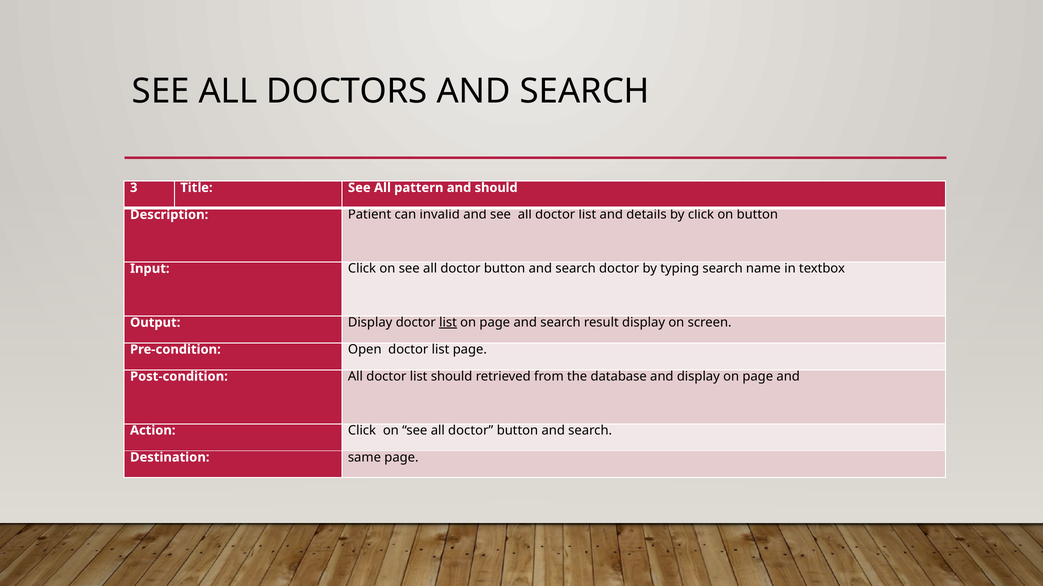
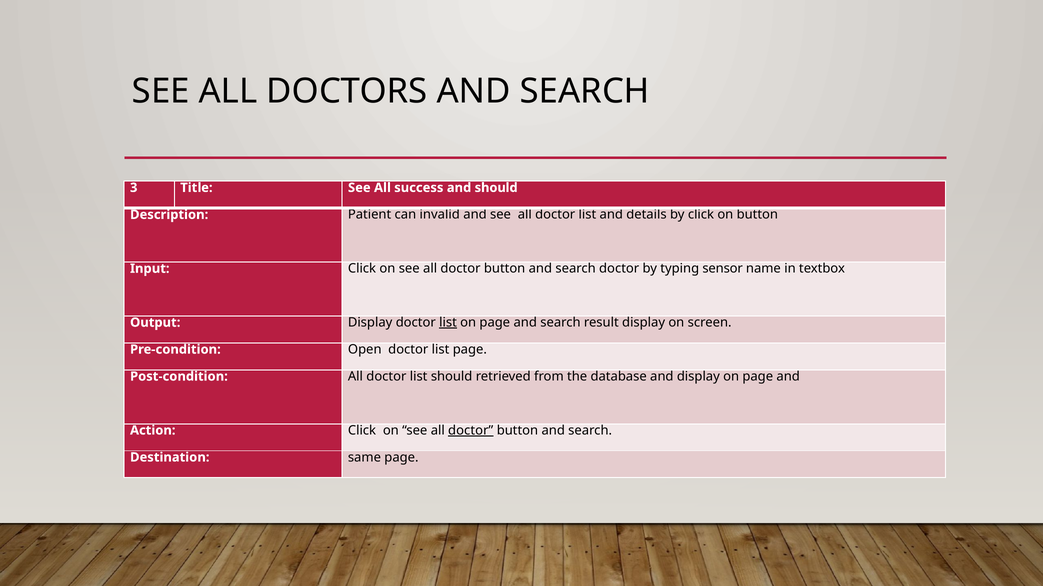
pattern: pattern -> success (419, 188)
typing search: search -> sensor (723, 269)
doctor underline: none -> present (471, 431)
